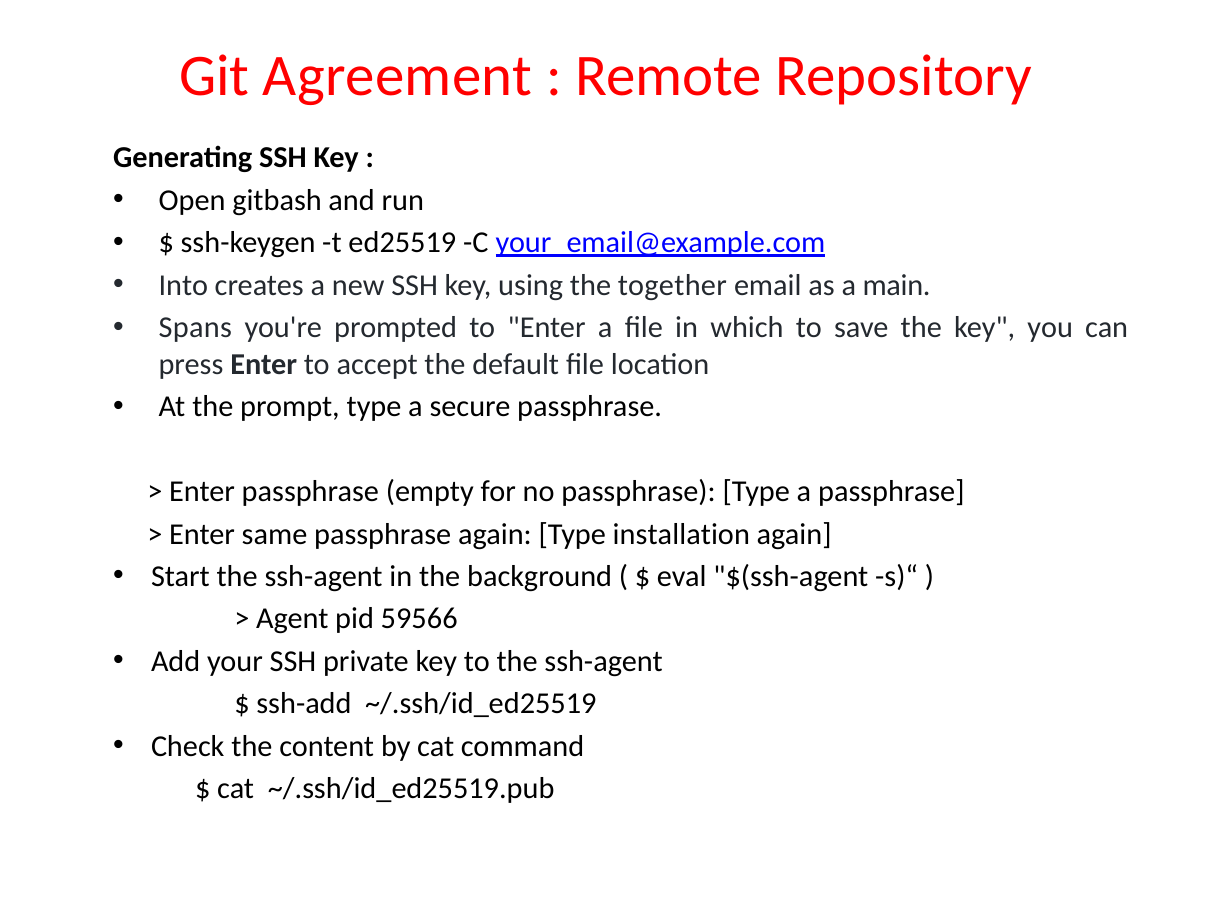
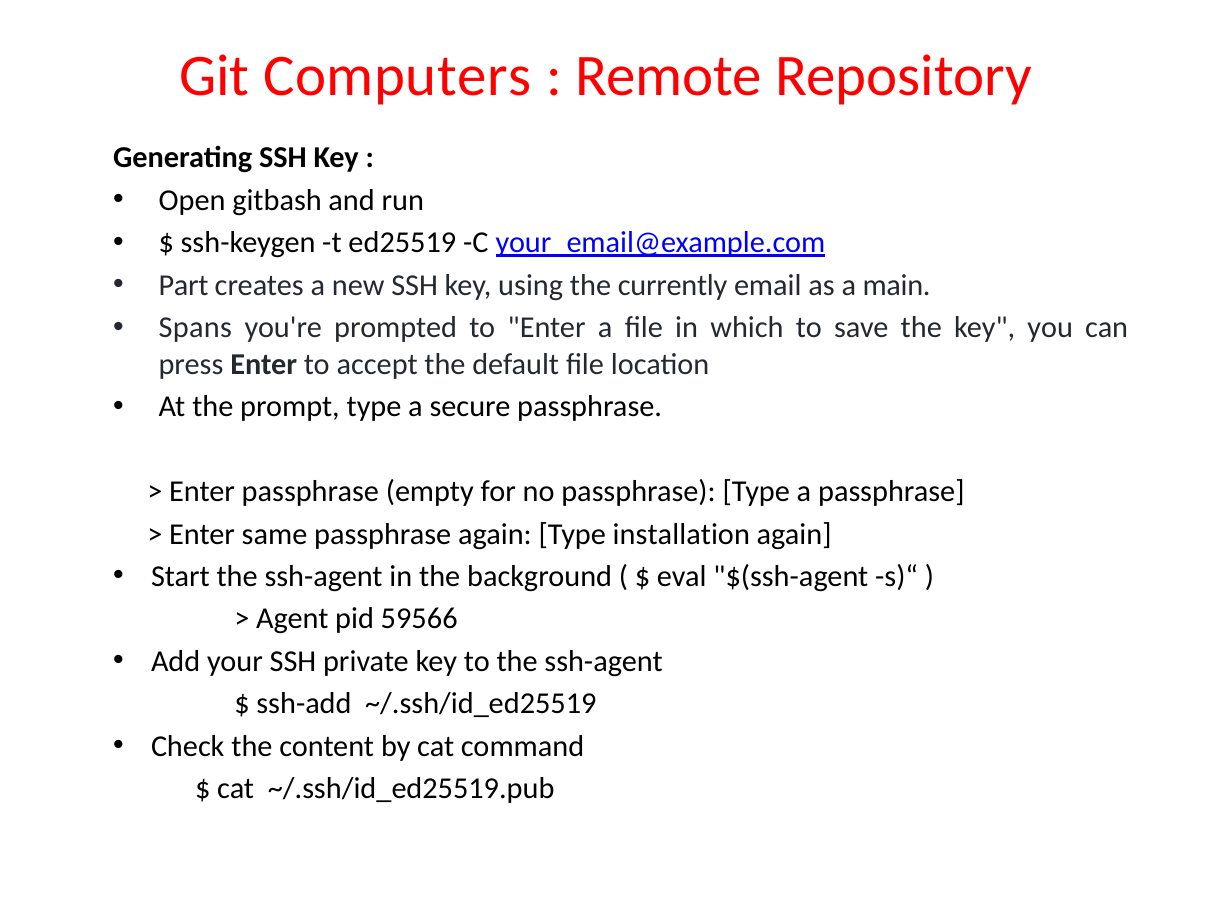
Agreement: Agreement -> Computers (397, 76)
Into: Into -> Part (183, 286)
together: together -> currently (673, 286)
